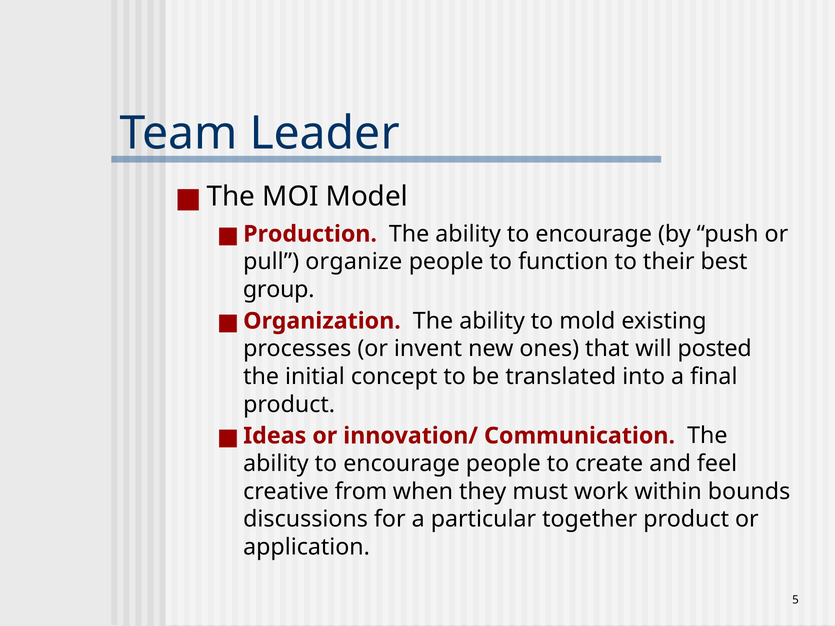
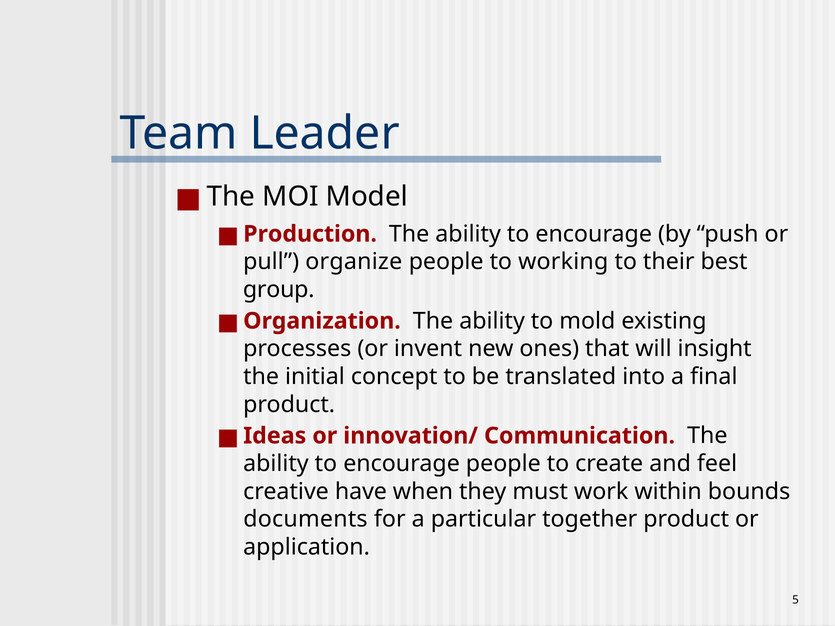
function: function -> working (563, 262)
posted: posted -> insight (715, 349)
from: from -> have (361, 492)
discussions: discussions -> documents (305, 519)
